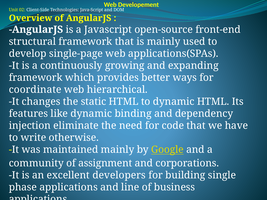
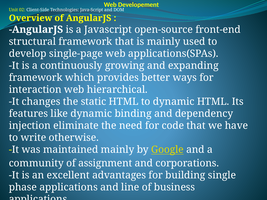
coordinate: coordinate -> interaction (35, 90)
developers: developers -> advantages (119, 175)
